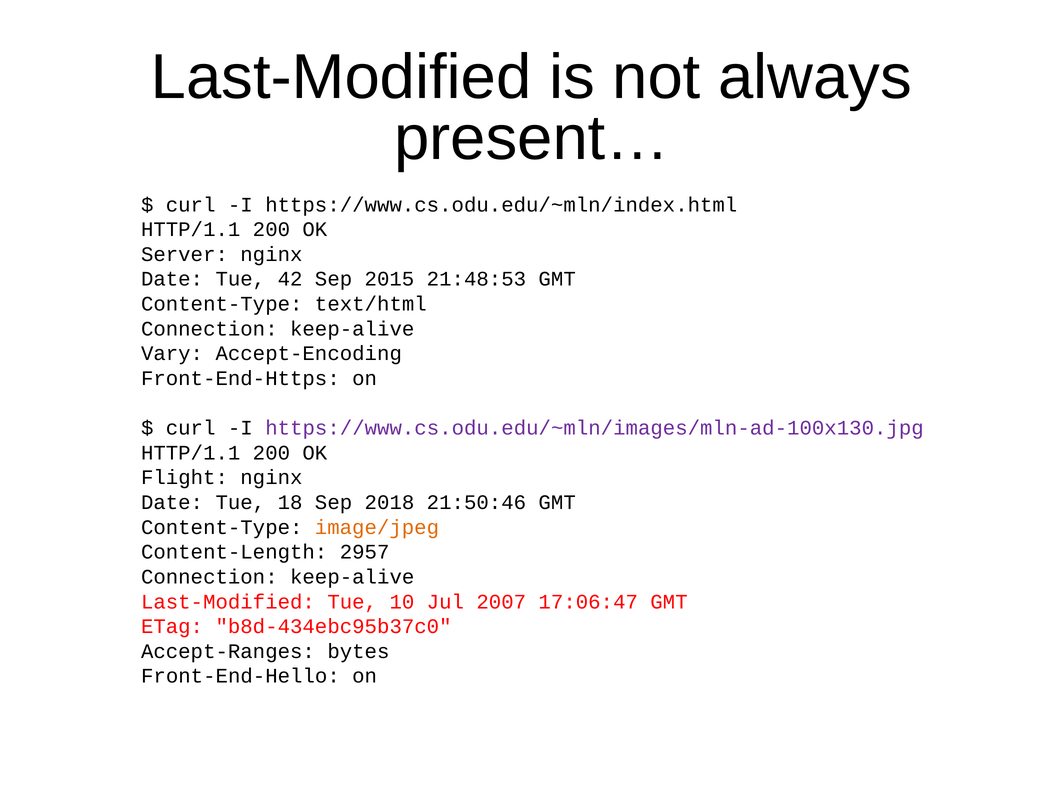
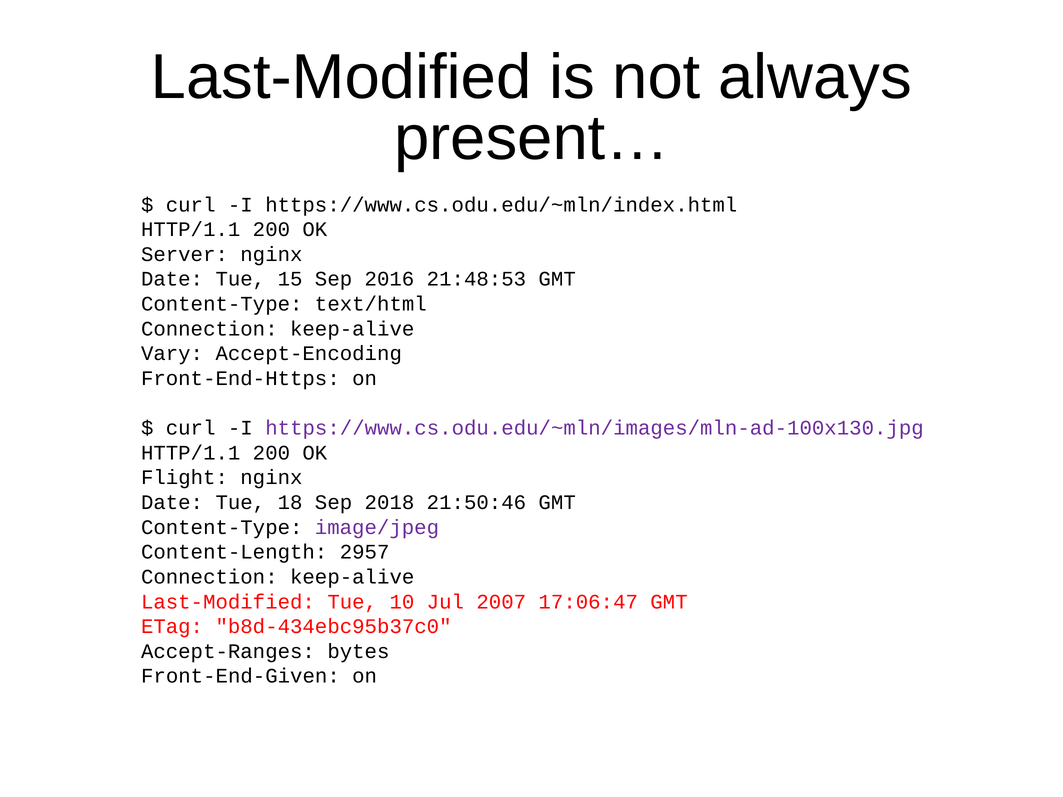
42: 42 -> 15 (290, 279)
2015: 2015 -> 2016 (389, 279)
image/jpeg colour: orange -> purple (377, 527)
Front-End-Hello: Front-End-Hello -> Front-End-Given (240, 676)
